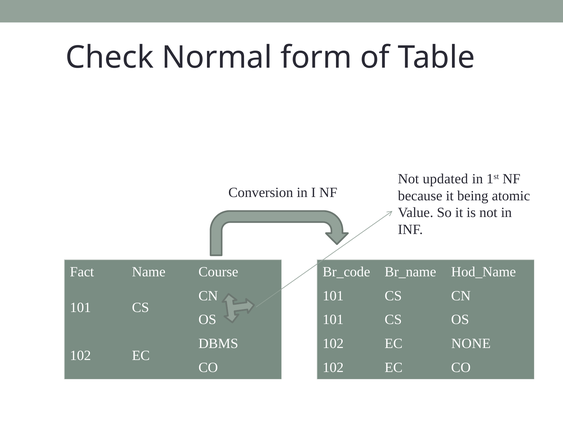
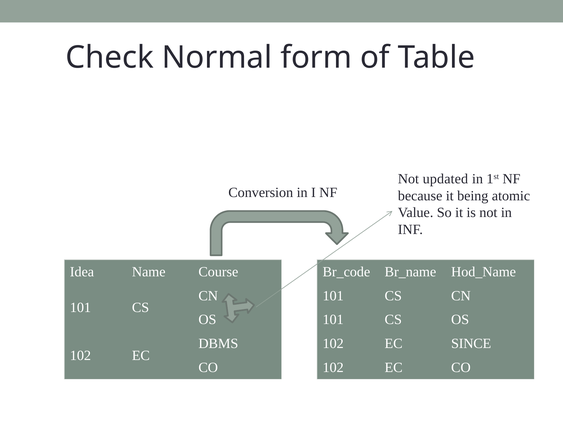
Fact: Fact -> Idea (82, 272)
NONE: NONE -> SINCE (471, 344)
